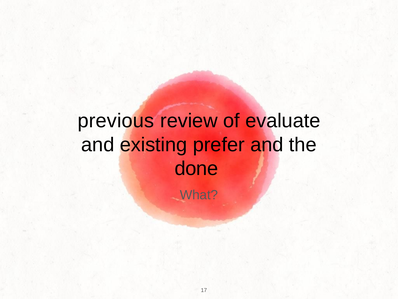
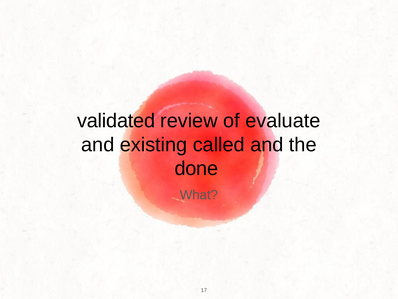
previous: previous -> validated (116, 121)
prefer: prefer -> called (219, 144)
